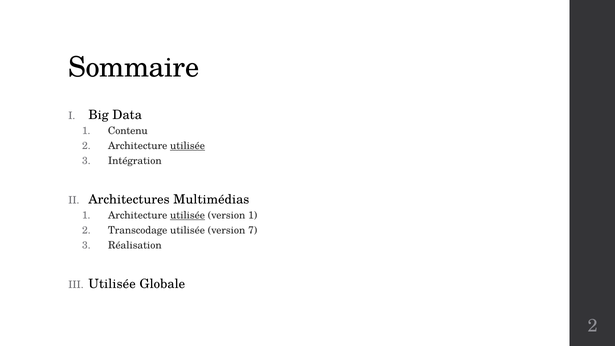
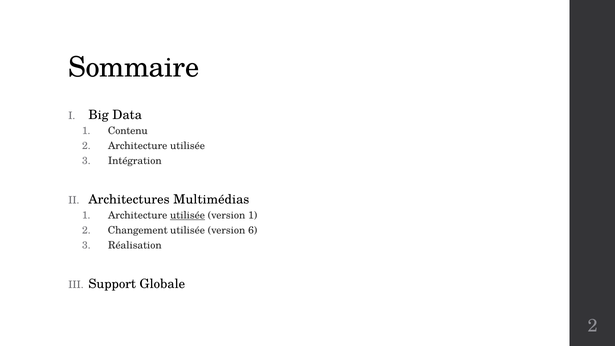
utilisée underline: present -> none (188, 146)
Transcodage: Transcodage -> Changement (138, 230)
7: 7 -> 6 (253, 230)
Utilisée: Utilisée -> Support (112, 284)
